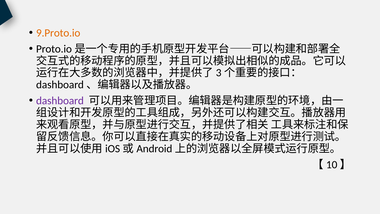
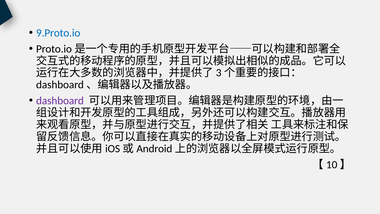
9.Proto.io colour: orange -> blue (58, 33)
